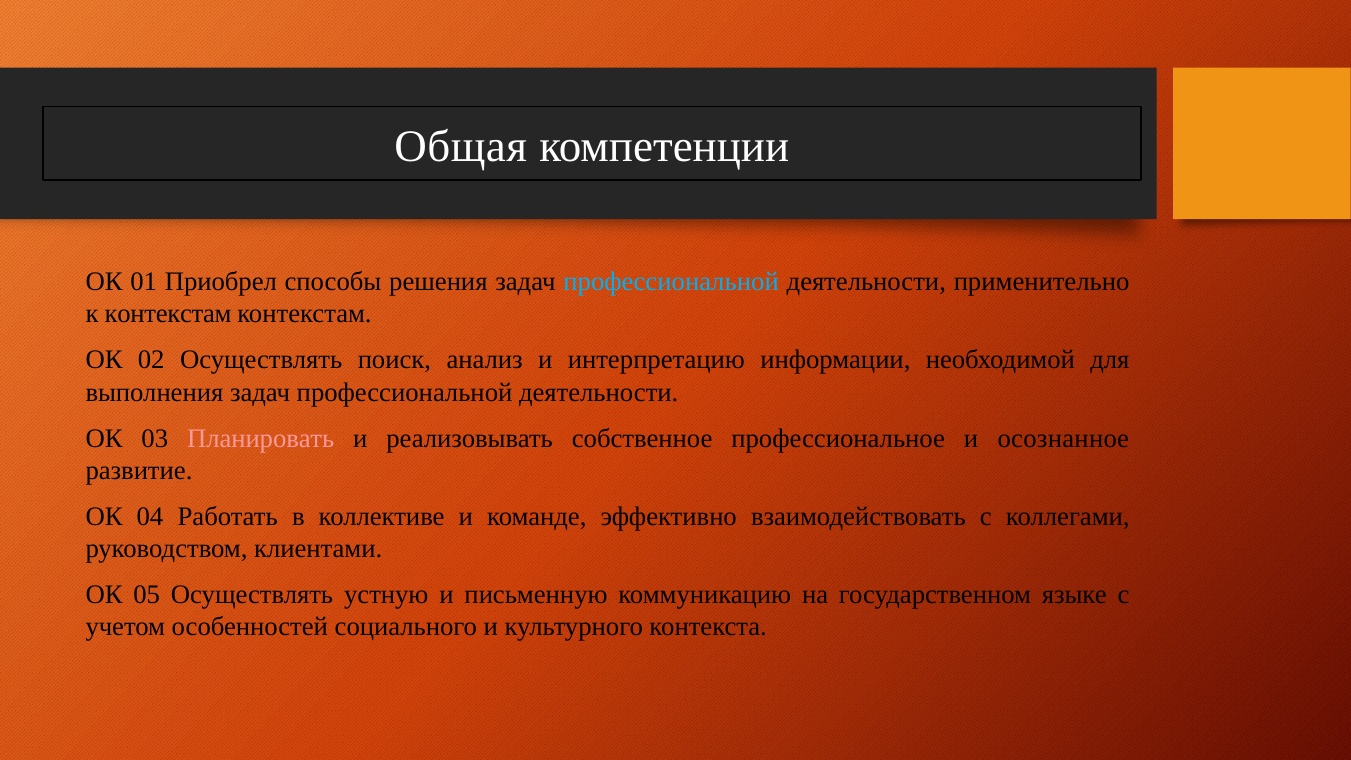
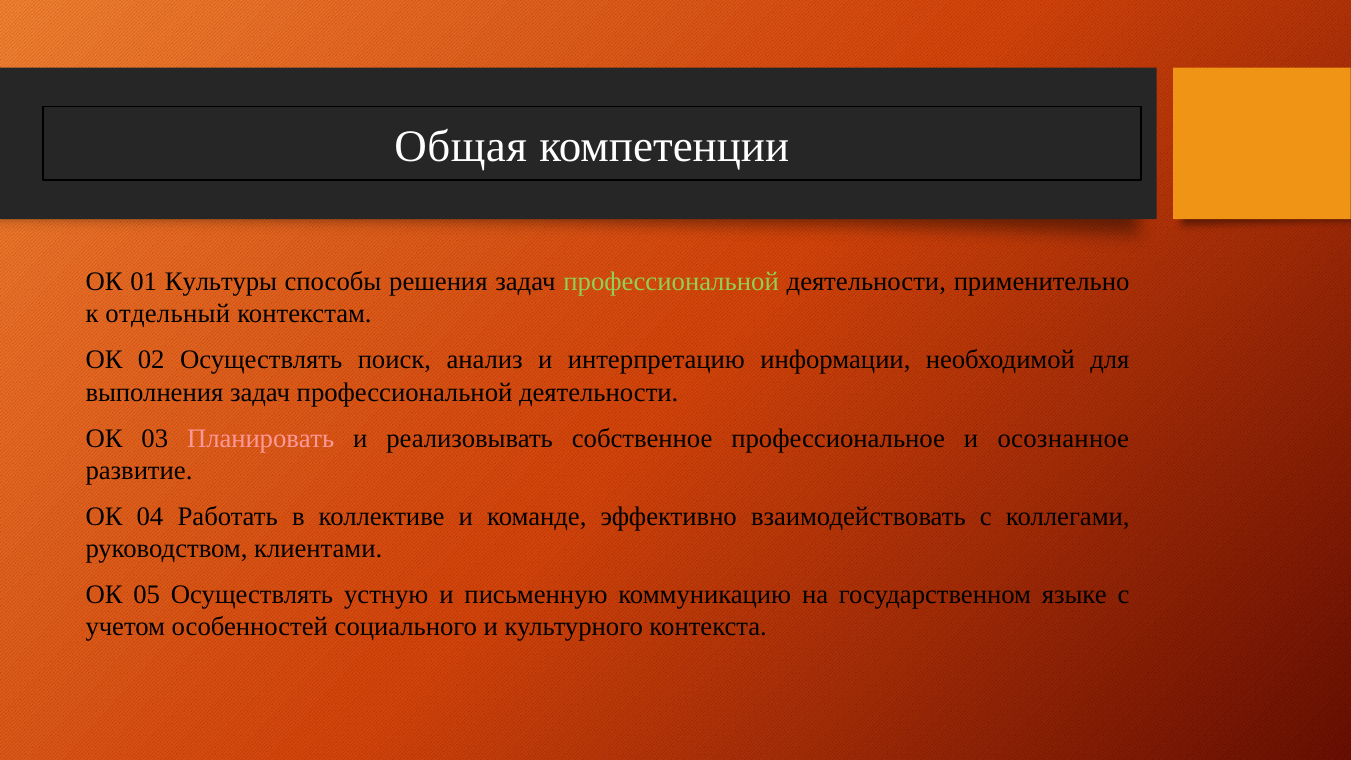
Приобрел: Приобрел -> Культуры (221, 282)
профессиональной colour: light blue -> light green (671, 282)
к контекстам: контекстам -> отдельный (168, 314)
